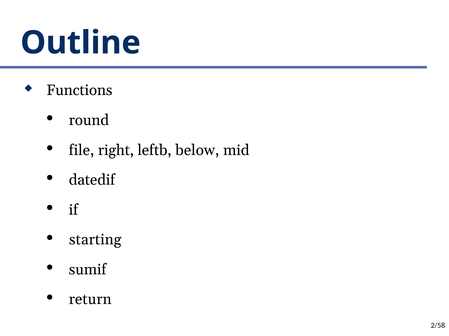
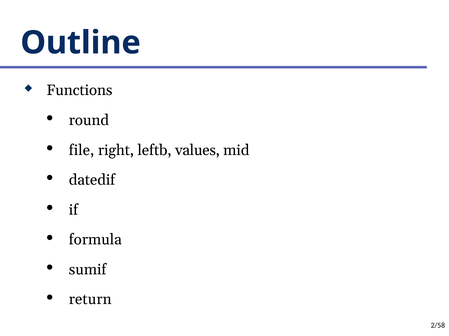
below: below -> values (197, 150)
starting: starting -> formula (95, 240)
